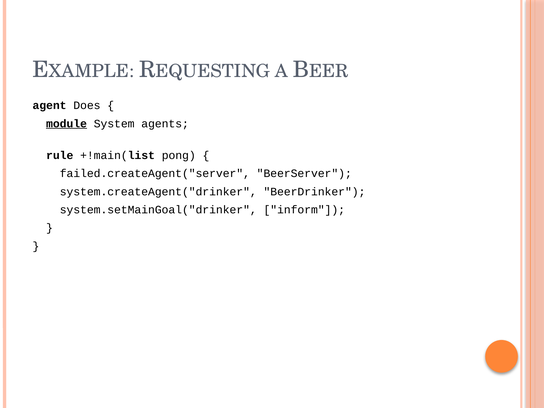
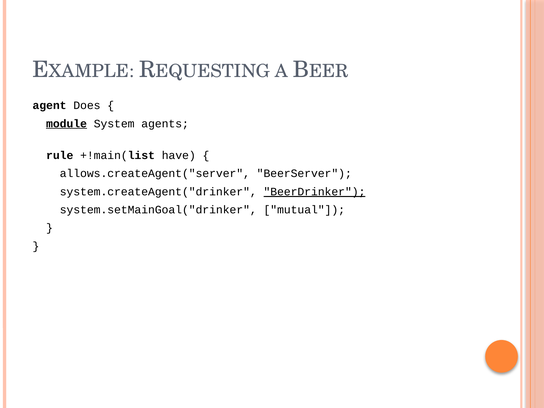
pong: pong -> have (179, 155)
failed.createAgent("server: failed.createAgent("server -> allows.createAgent("server (155, 173)
BeerDrinker underline: none -> present (314, 192)
inform: inform -> mutual (304, 210)
